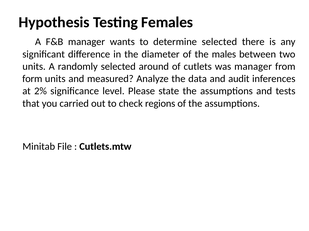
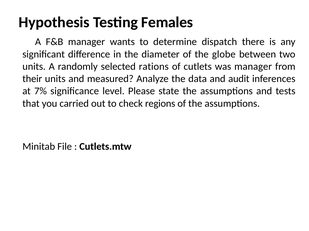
determine selected: selected -> dispatch (219, 42)
males: males -> globe (224, 54)
around: around -> rations (154, 67)
form: form -> their (32, 79)
2%: 2% -> 7% (41, 91)
